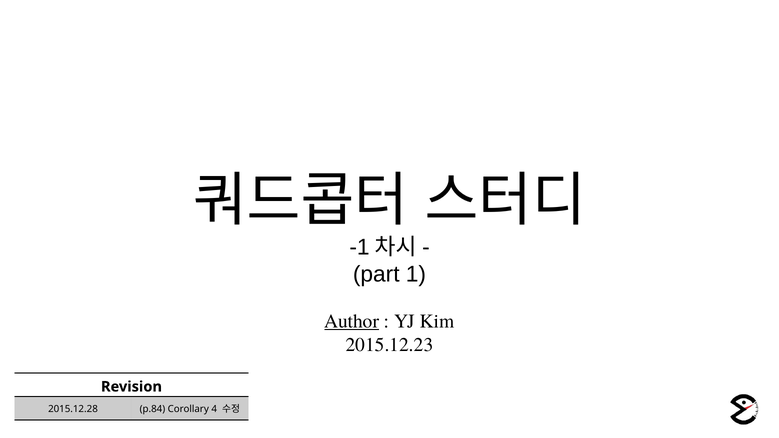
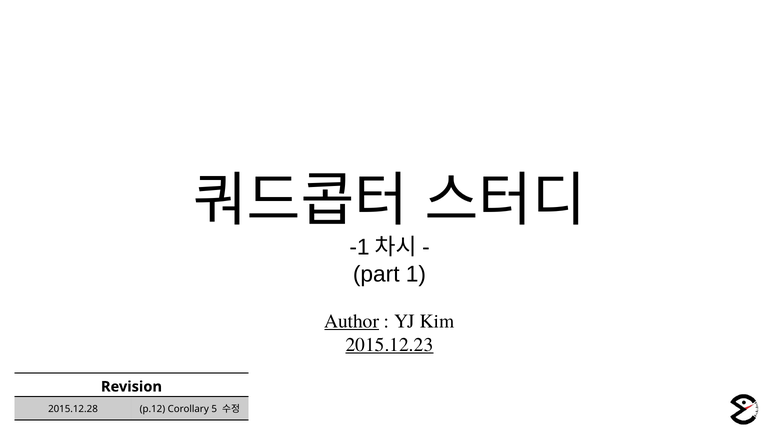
2015.12.23 underline: none -> present (389, 345)
p.84: p.84 -> p.12 (152, 409)
4: 4 -> 5 (214, 409)
